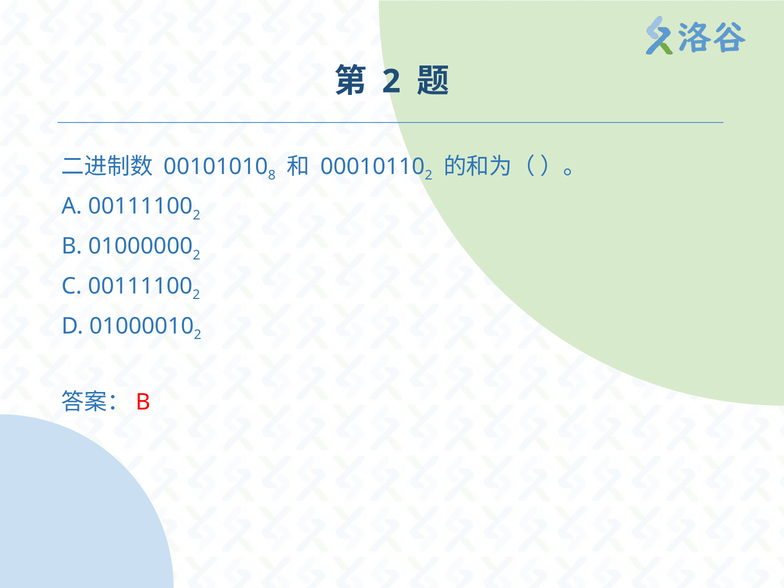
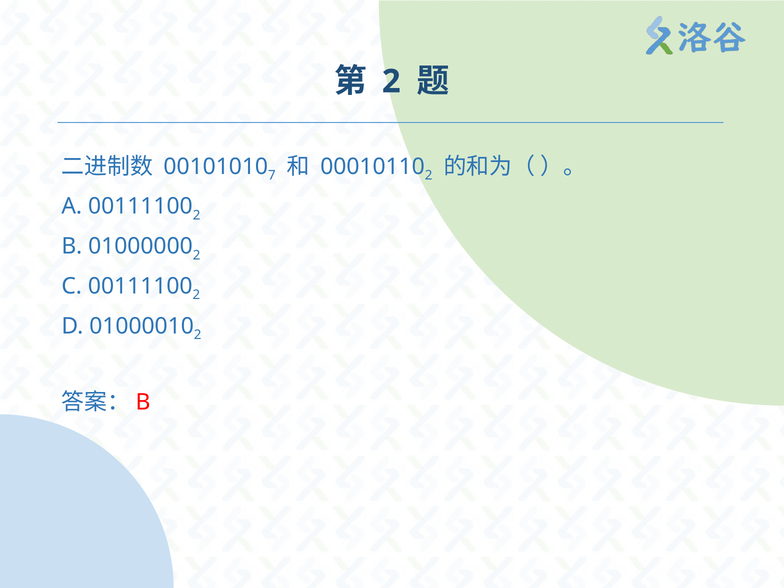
8: 8 -> 7 (272, 175)
